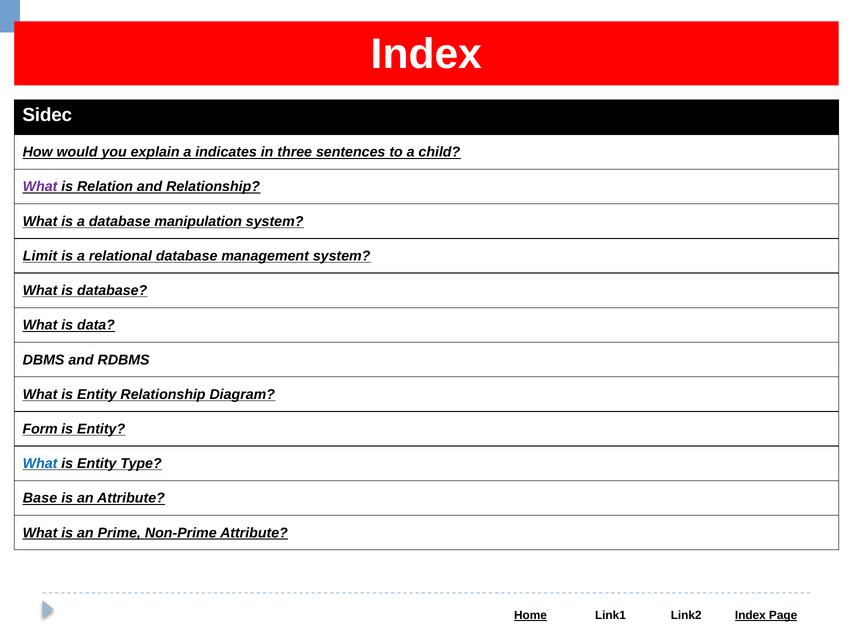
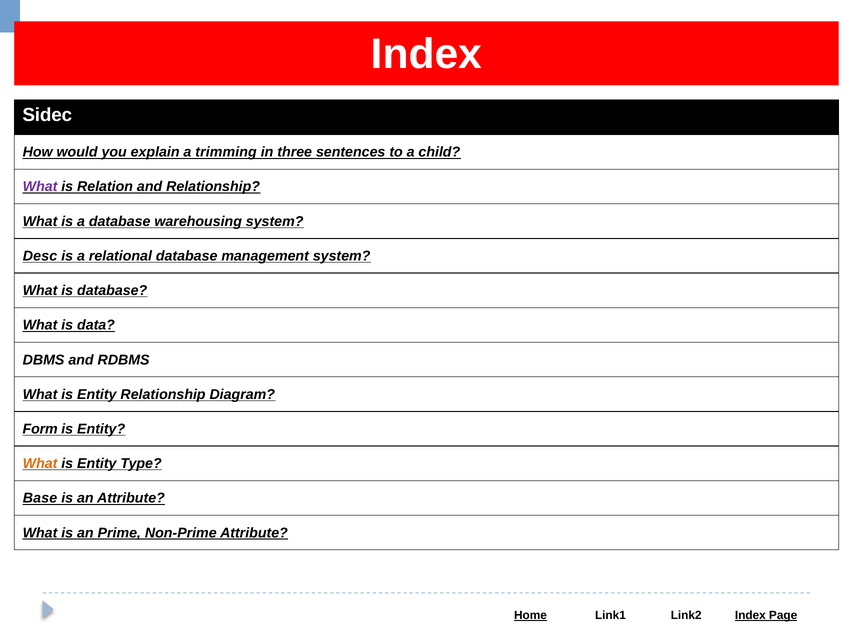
indicates: indicates -> trimming (226, 152)
manipulation: manipulation -> warehousing (198, 221)
Limit: Limit -> Desc (40, 256)
What colour: blue -> orange (40, 463)
